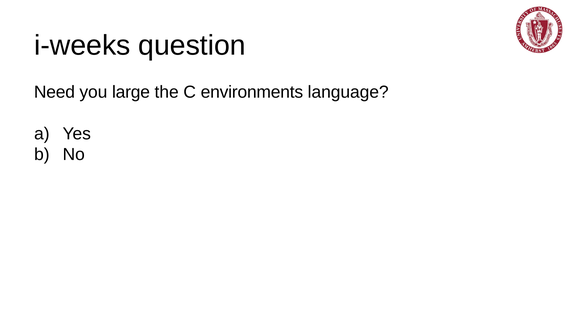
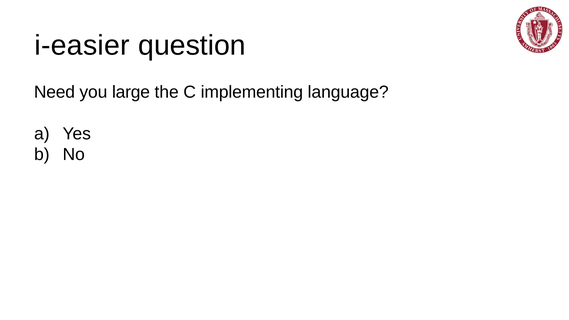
i-weeks: i-weeks -> i-easier (82, 45)
environments: environments -> implementing (252, 92)
